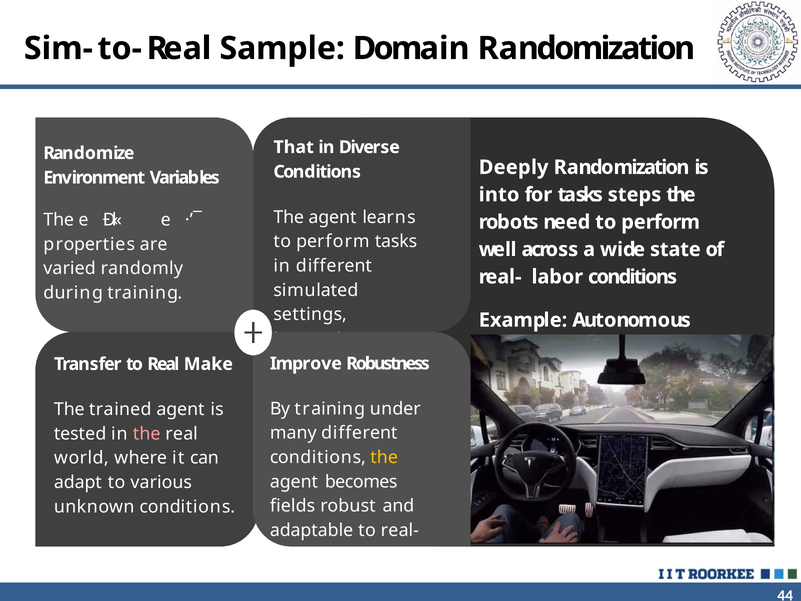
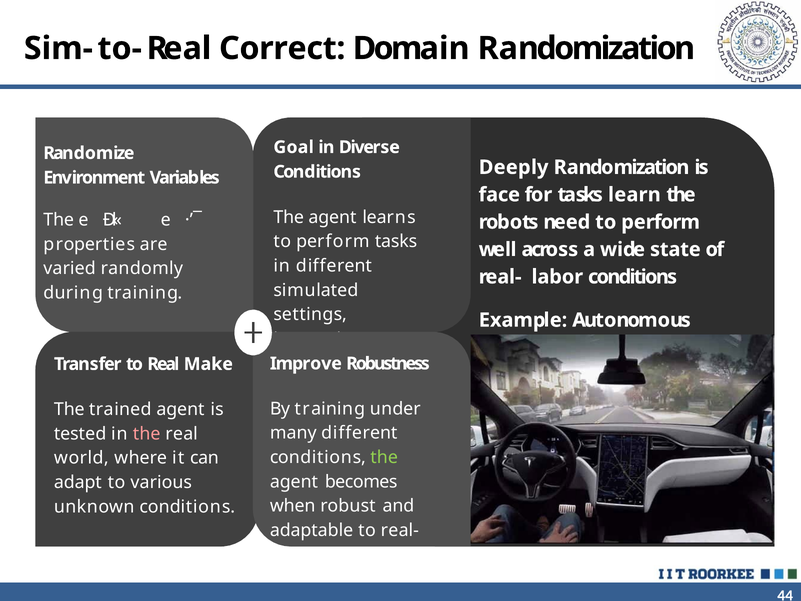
Sample: Sample -> Correct (282, 48)
That: That -> Goal (294, 147)
into: into -> face (499, 195)
steps: steps -> learn (634, 195)
the colour: yellow -> light green (384, 457)
fields: fields -> when (293, 506)
